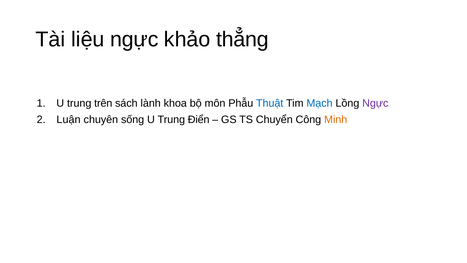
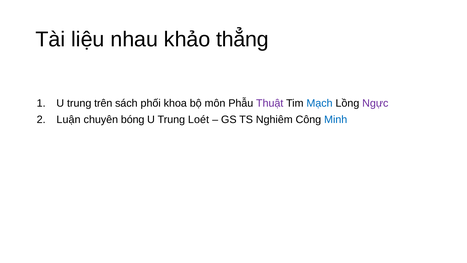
liệu ngực: ngực -> nhau (134, 39)
lành: lành -> phối (151, 103)
Thuật colour: blue -> purple (270, 103)
sống: sống -> bóng (133, 119)
Điển: Điển -> Loét (199, 119)
Chuyển: Chuyển -> Nghiêm (274, 119)
Minh colour: orange -> blue (336, 119)
